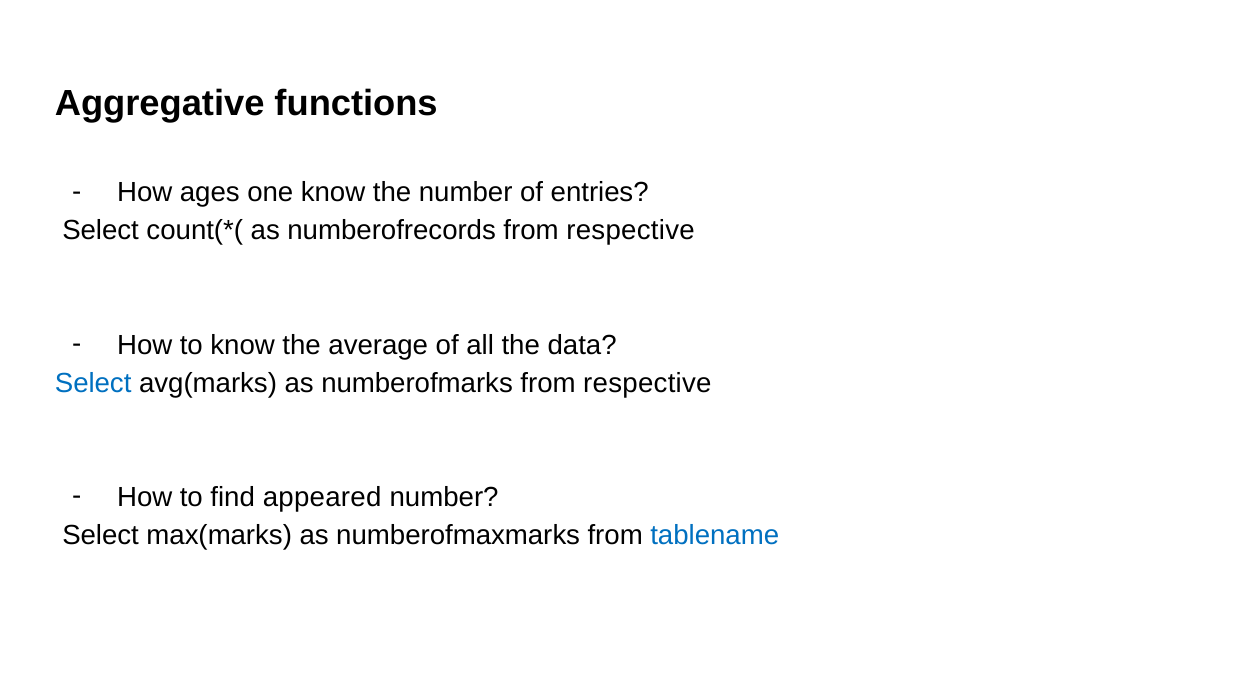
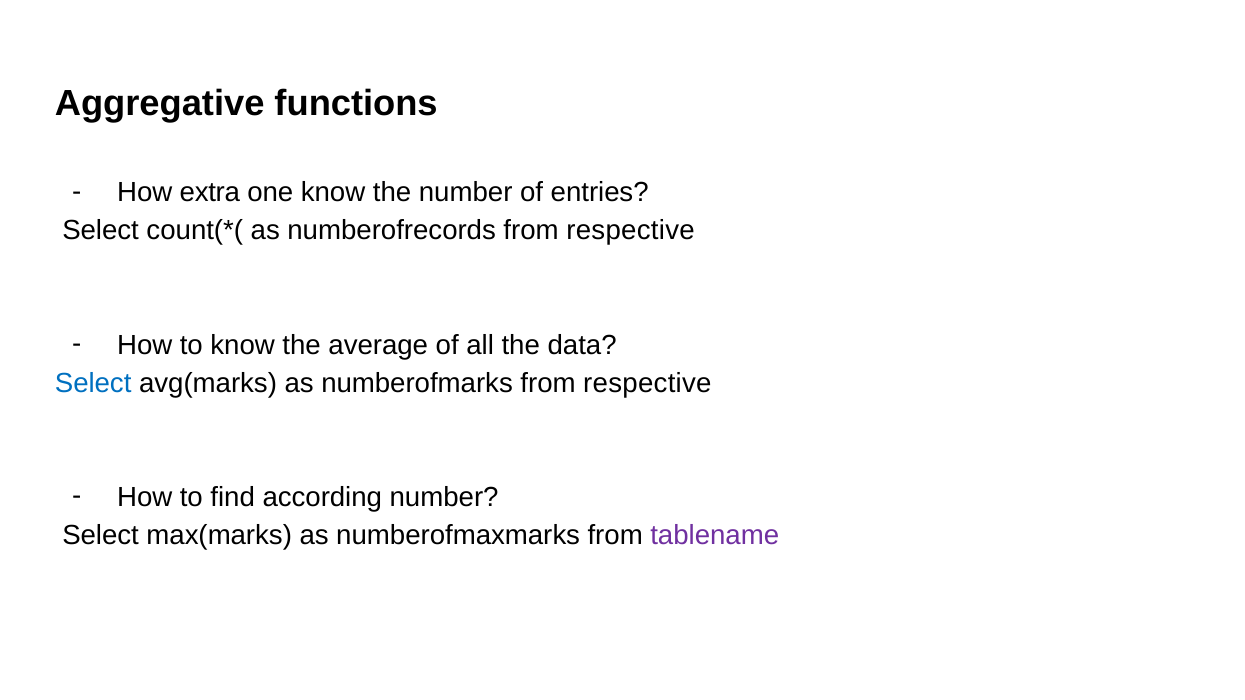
ages: ages -> extra (210, 193)
appeared: appeared -> according (322, 497)
tablename colour: blue -> purple (715, 536)
